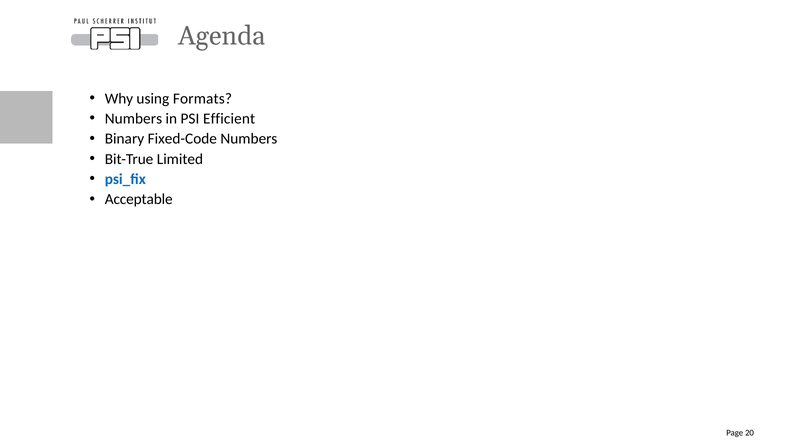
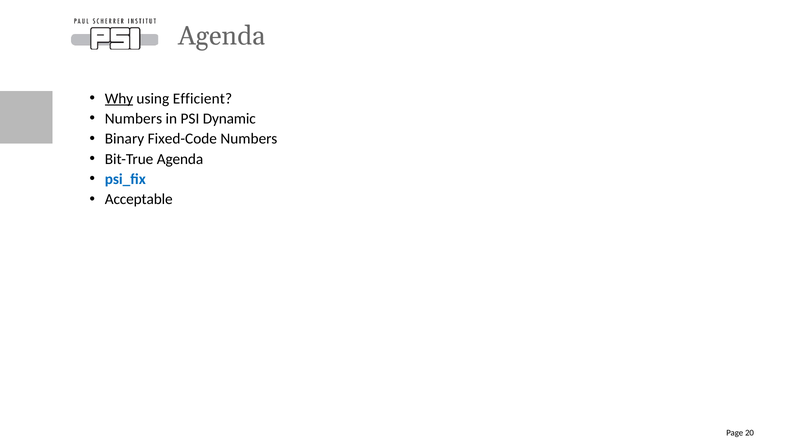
Why underline: none -> present (119, 98)
Formats: Formats -> Efficient (202, 98)
Efficient: Efficient -> Dynamic (229, 119)
Bit-True Limited: Limited -> Agenda (180, 159)
